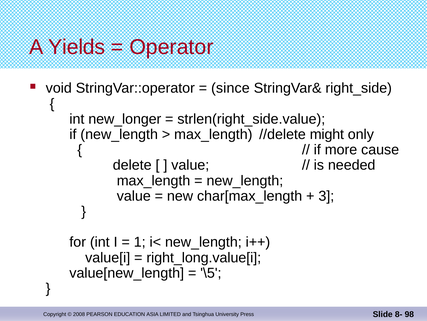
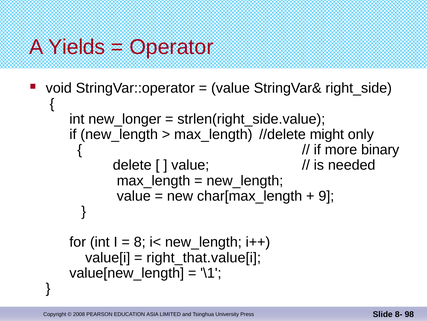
since: since -> value (230, 88)
cause: cause -> binary (380, 149)
3: 3 -> 9 (326, 196)
1: 1 -> 8 (140, 242)
right_long.value[i: right_long.value[i -> right_that.value[i (204, 257)
\5: \5 -> \1 (211, 272)
